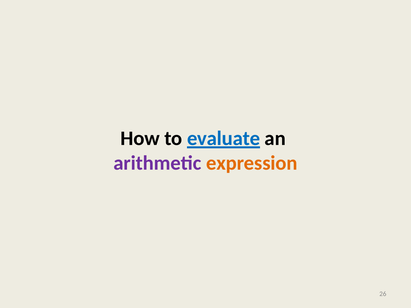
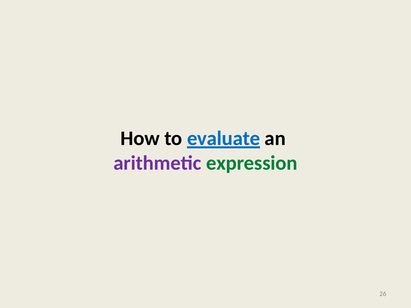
expression colour: orange -> green (252, 163)
